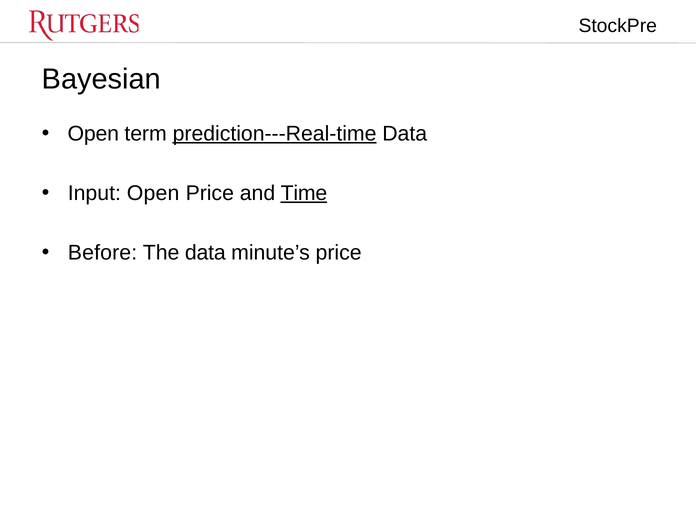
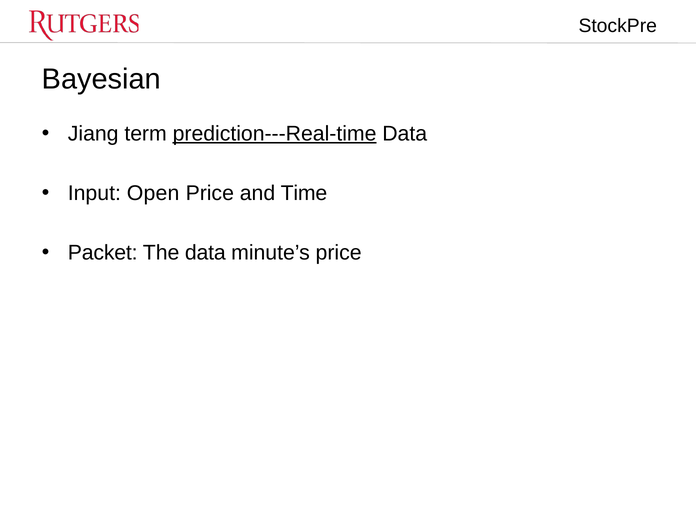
Open: Open -> Jiang (93, 134)
Time underline: present -> none (304, 193)
Before: Before -> Packet (103, 253)
